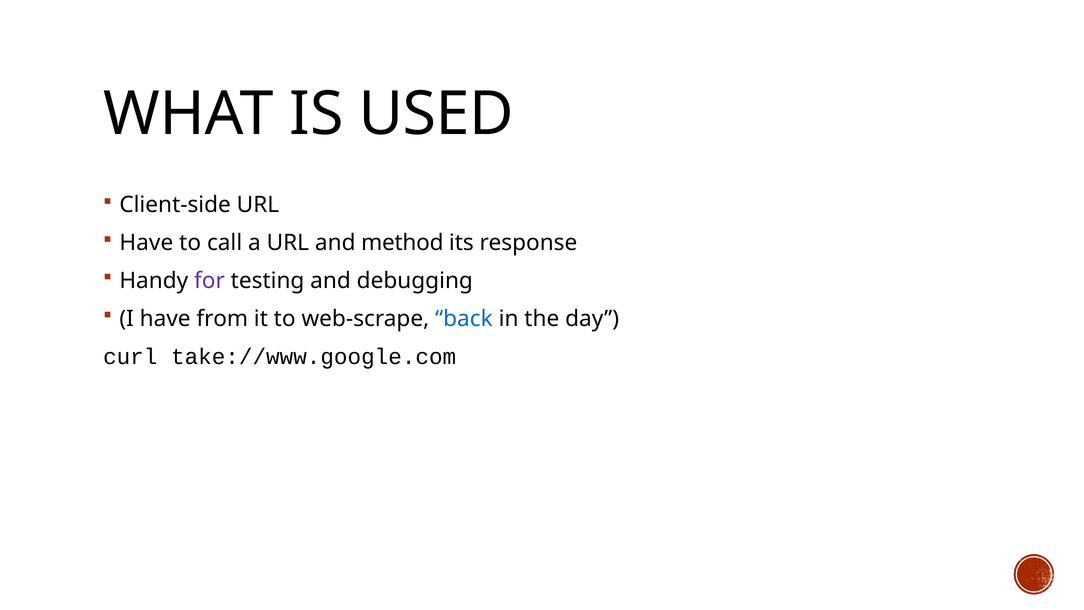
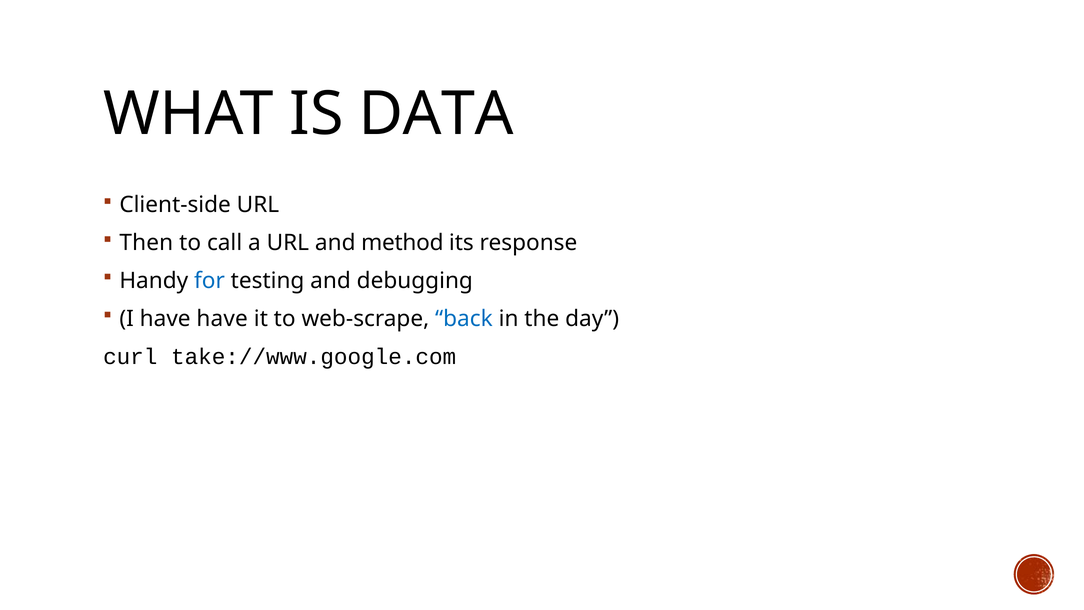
USED: USED -> DATA (436, 114)
Have: Have -> Then (146, 243)
for colour: purple -> blue (209, 281)
have from: from -> have (222, 318)
